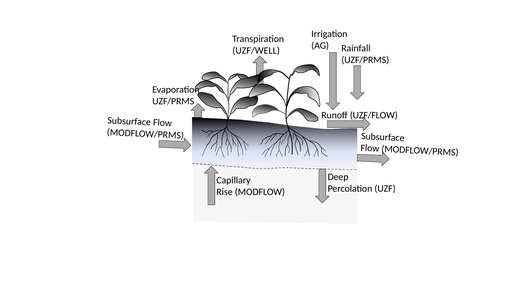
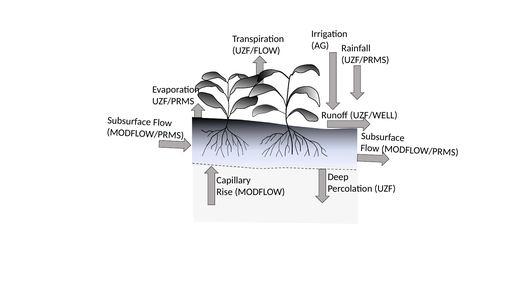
UZF/WELL: UZF/WELL -> UZF/FLOW (256, 50)
UZF/FLOW: UZF/FLOW -> UZF/WELL (374, 115)
